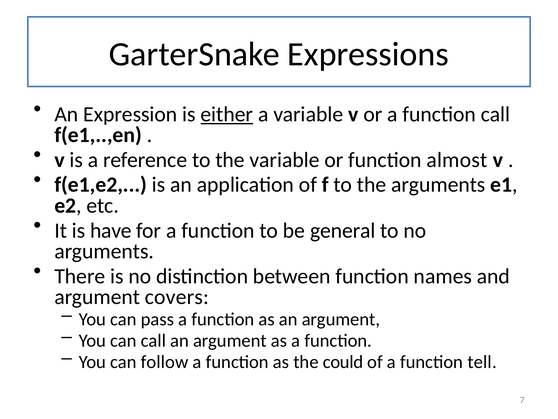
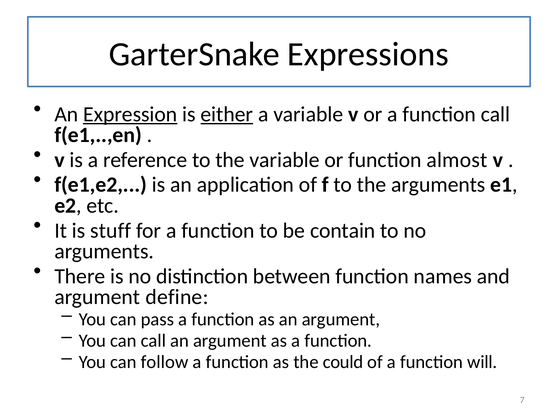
Expression underline: none -> present (130, 114)
have: have -> stuff (111, 230)
general: general -> contain (343, 230)
covers: covers -> define (177, 297)
tell: tell -> will (482, 362)
